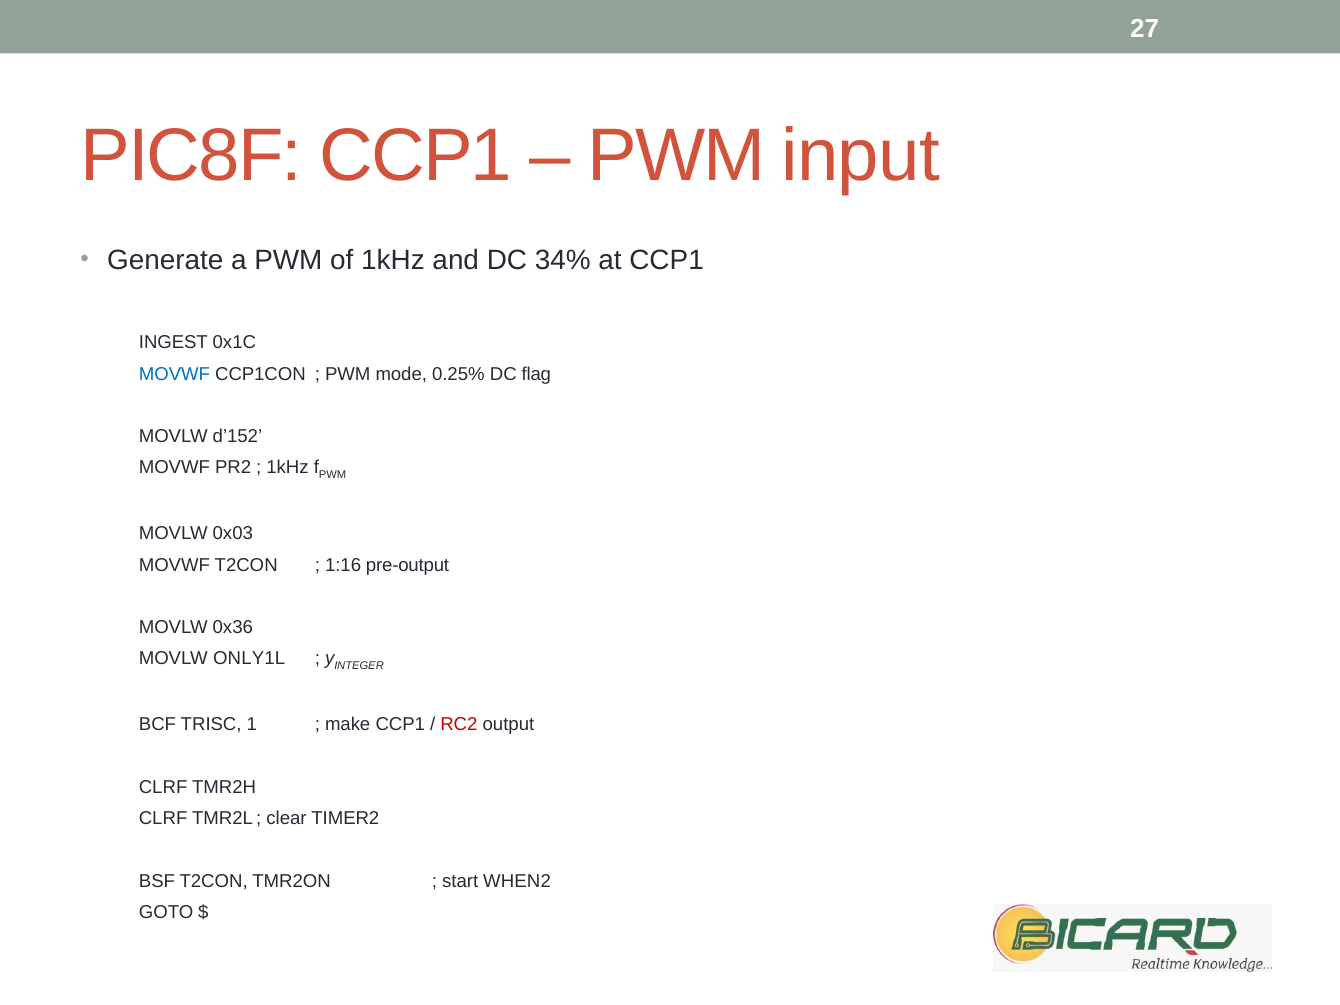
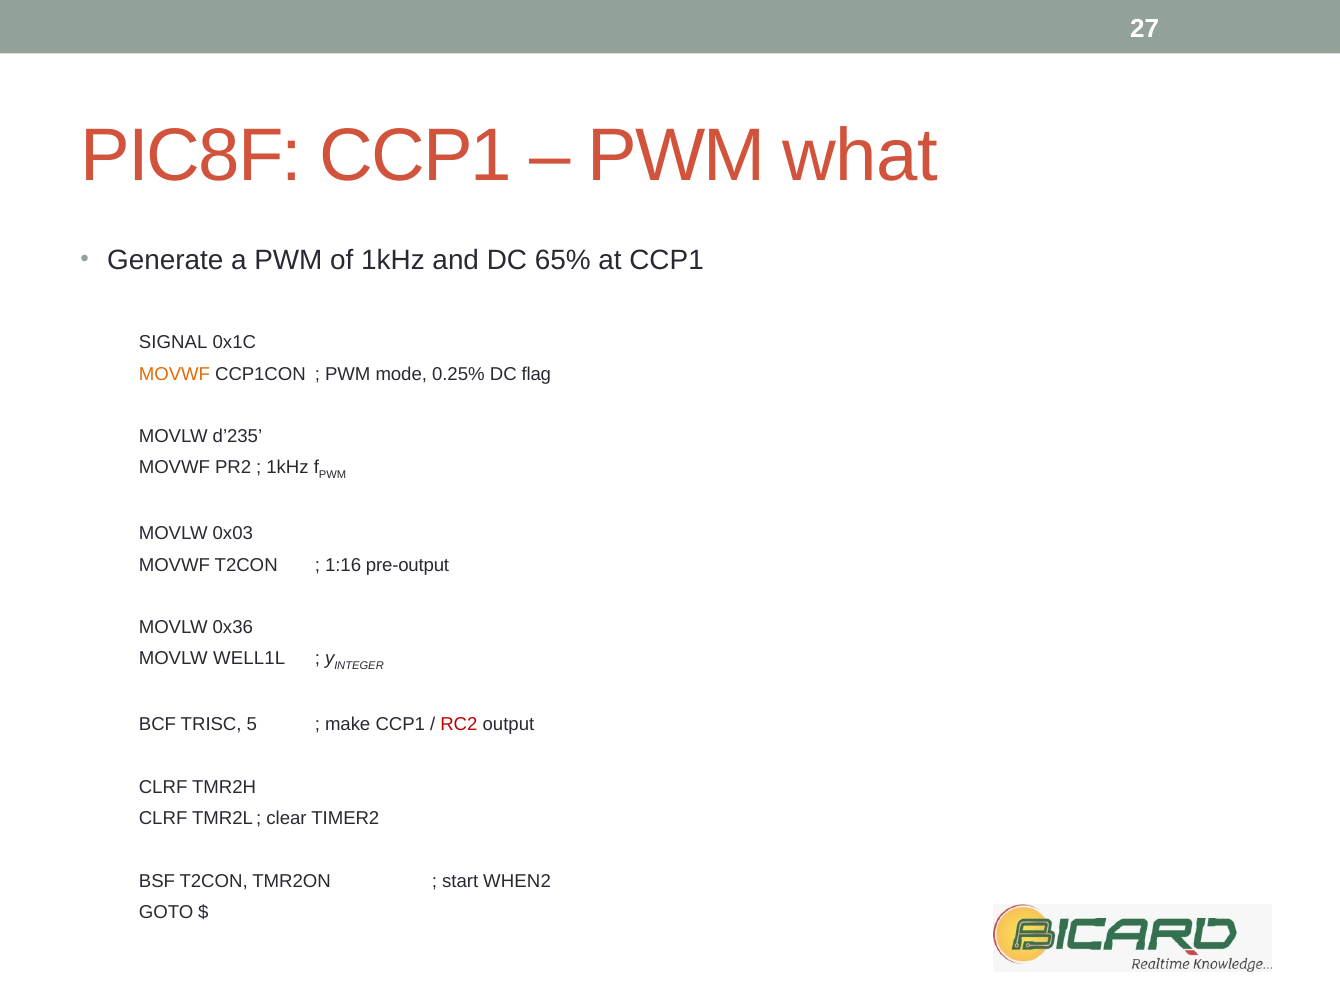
input: input -> what (861, 156)
34%: 34% -> 65% (563, 260)
INGEST: INGEST -> SIGNAL (173, 343)
MOVWF colour: blue -> orange (174, 374)
d’152: d’152 -> d’235 (237, 436)
ONLY1L: ONLY1L -> WELL1L (249, 659)
1: 1 -> 5 (252, 725)
